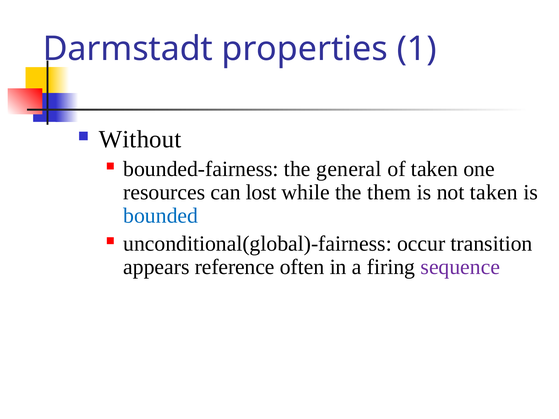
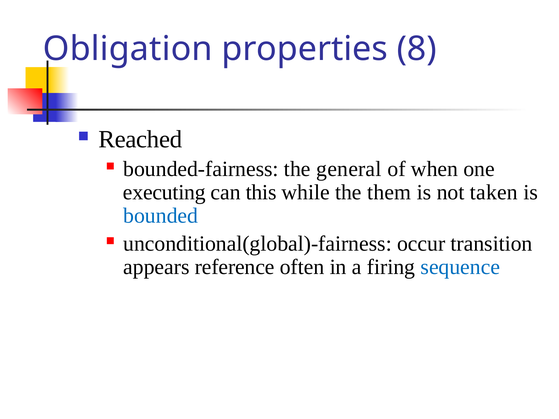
Darmstadt: Darmstadt -> Obligation (128, 49)
1: 1 -> 8 (417, 49)
Without: Without -> Reached (140, 139)
of taken: taken -> when (434, 169)
resources: resources -> executing (164, 192)
lost: lost -> this (261, 192)
sequence colour: purple -> blue (460, 267)
